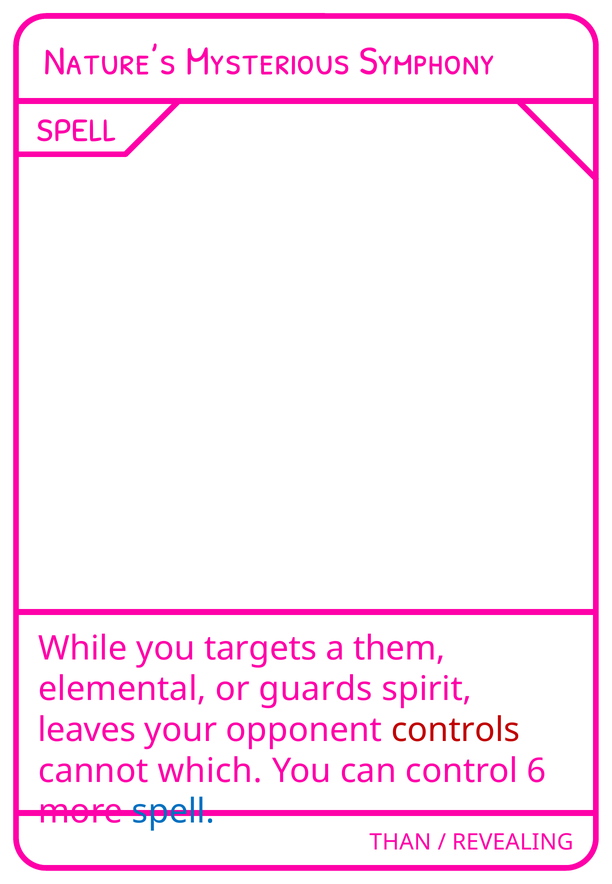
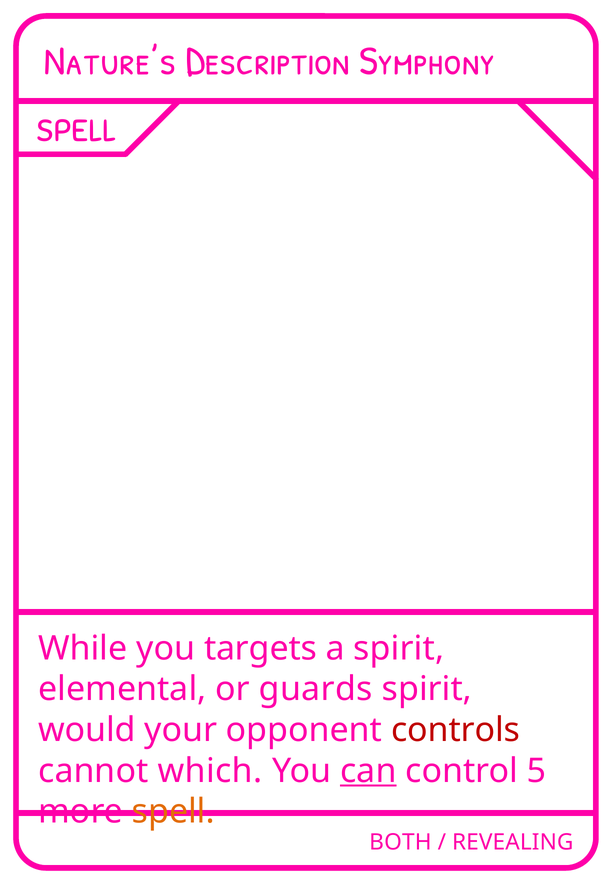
Mysterious: Mysterious -> Description (268, 61)
a them: them -> spirit (399, 648)
leaves: leaves -> would (87, 730)
can underline: none -> present (368, 771)
6: 6 -> 5 (537, 771)
spell colour: blue -> orange (173, 812)
THAN: THAN -> BOTH (400, 842)
